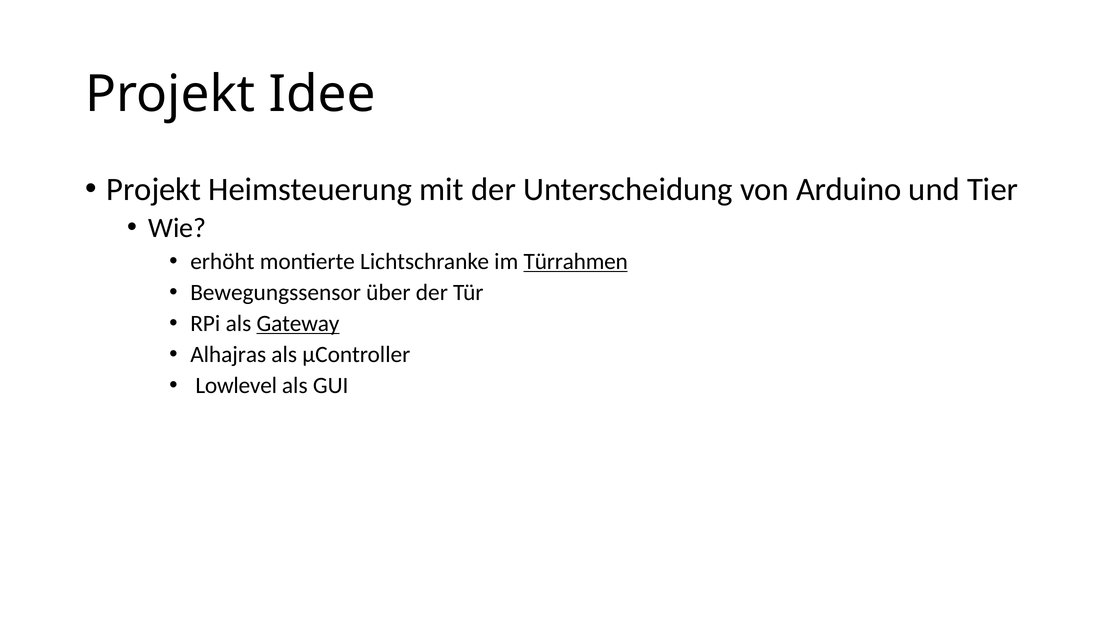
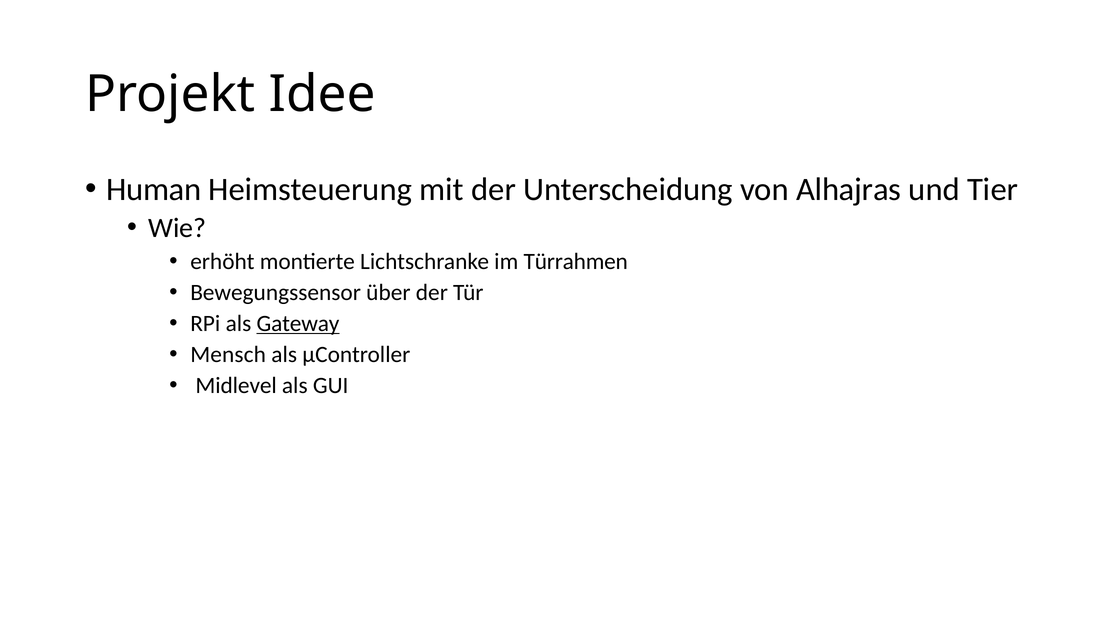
Projekt: Projekt -> Human (154, 189)
Arduino: Arduino -> Alhajras (849, 189)
Türrahmen underline: present -> none (576, 261)
Alhajras: Alhajras -> Mensch (228, 354)
Lowlevel: Lowlevel -> Midlevel (236, 386)
